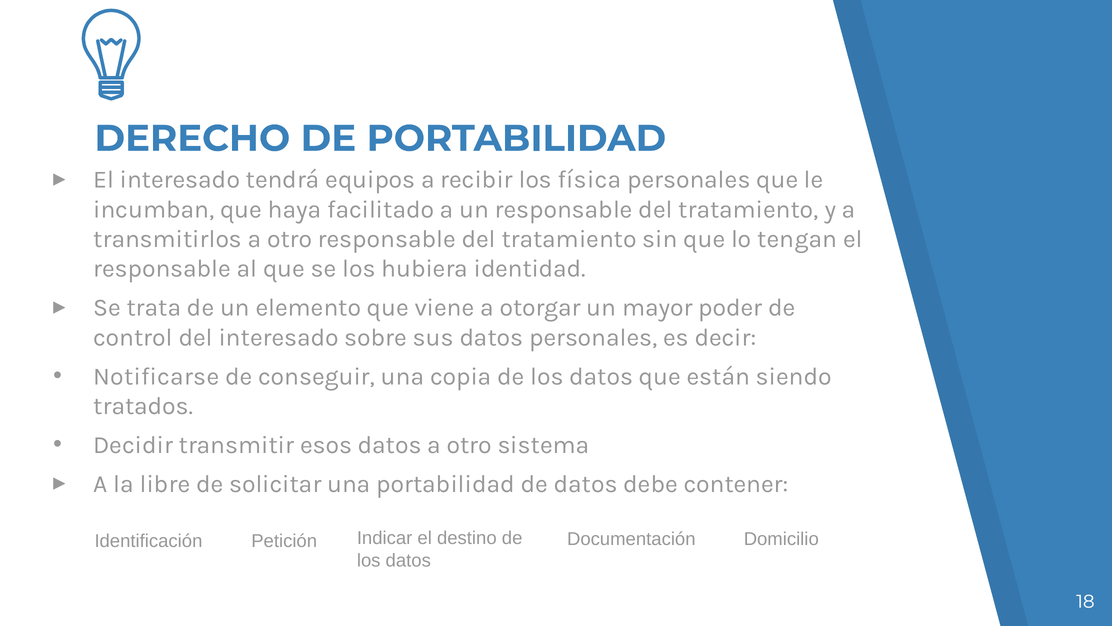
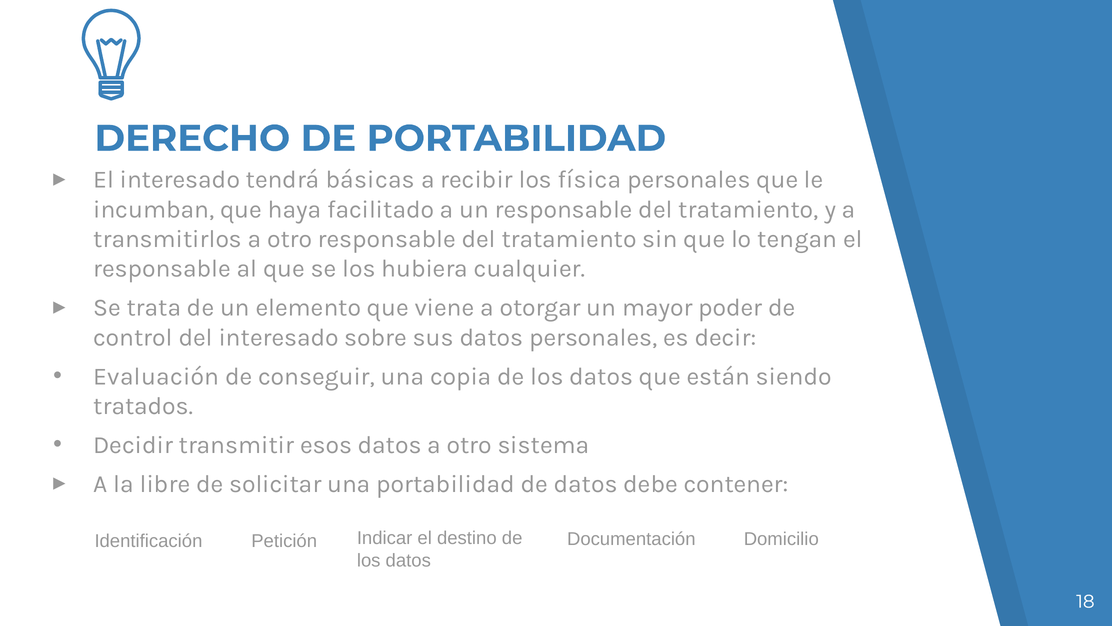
equipos: equipos -> básicas (370, 180)
identidad: identidad -> cualquier (530, 269)
Notificarse: Notificarse -> Evaluación (156, 376)
